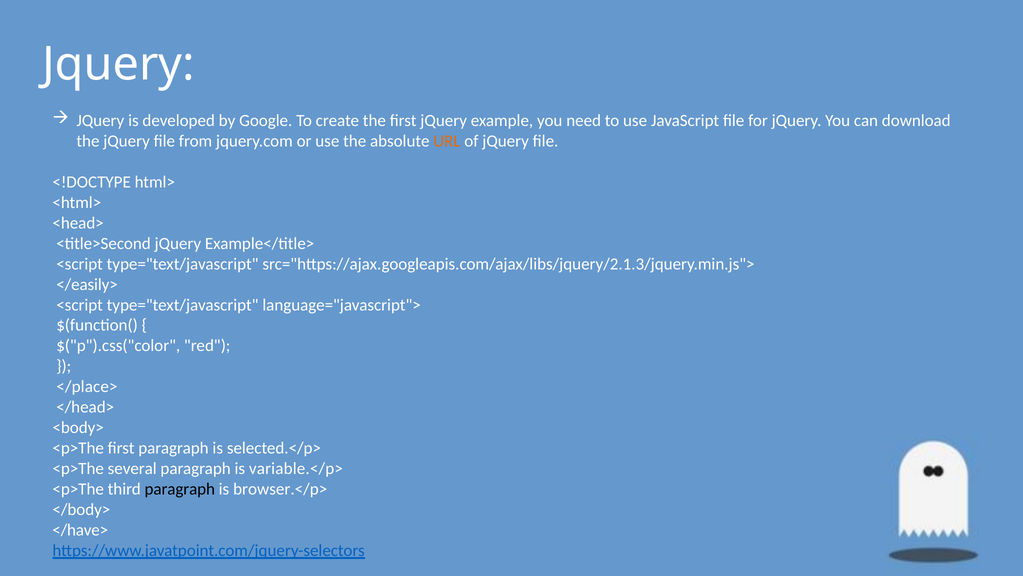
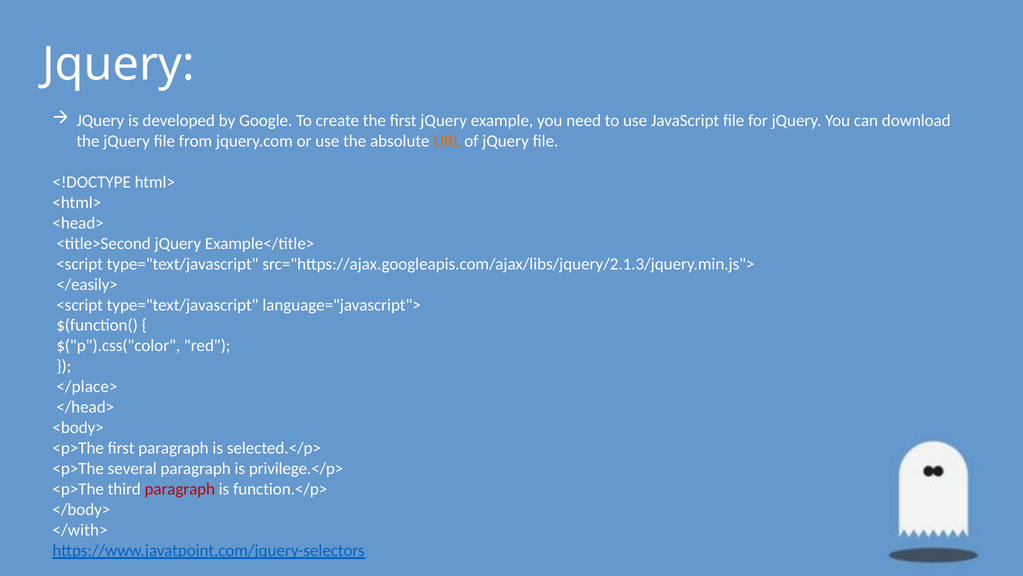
variable.</p>: variable.</p> -> privilege.</p> (296, 468)
paragraph colour: black -> red (180, 489)
browser.</p>: browser.</p> -> function.</p> (280, 489)
</have>: </have> -> </with> (80, 530)
